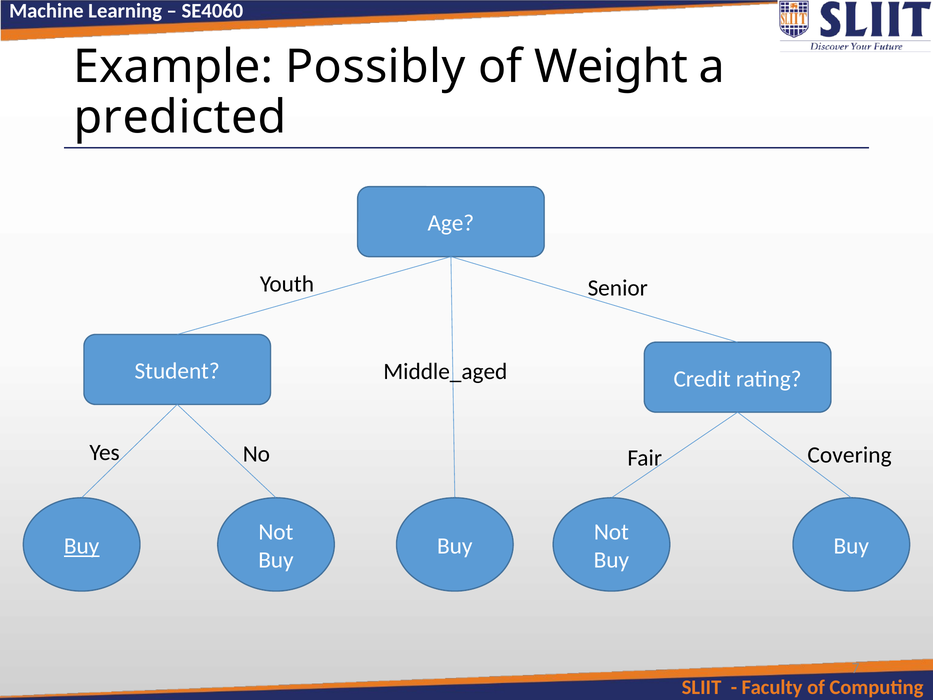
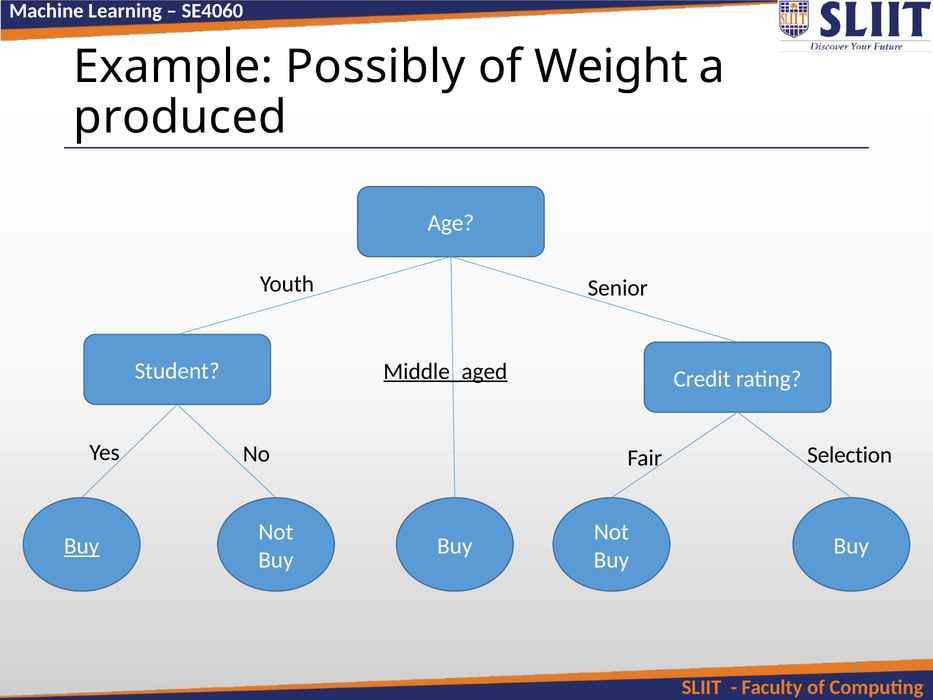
predicted: predicted -> produced (180, 117)
Middle_aged underline: none -> present (445, 371)
Covering: Covering -> Selection (850, 455)
